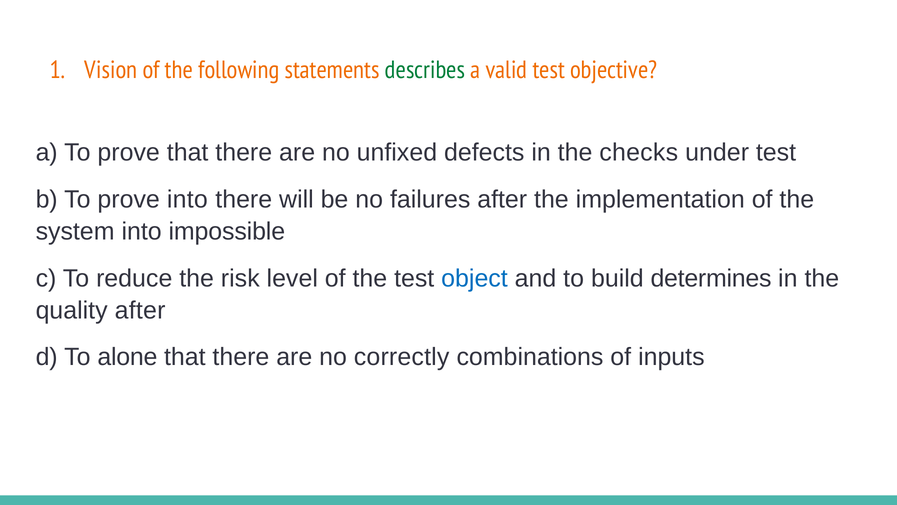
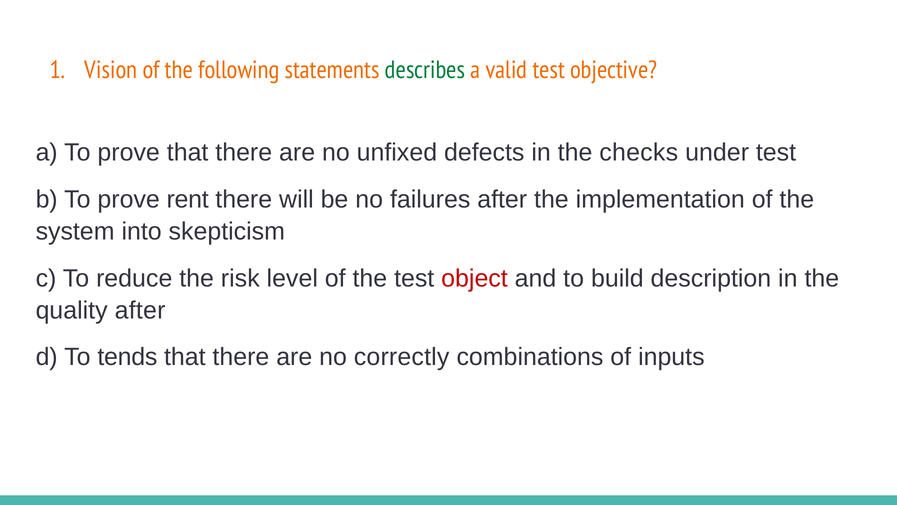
prove into: into -> rent (188, 199)
impossible: impossible -> skepticism (227, 231)
object colour: blue -> red (474, 278)
determines: determines -> description (711, 278)
alone: alone -> tends (127, 357)
